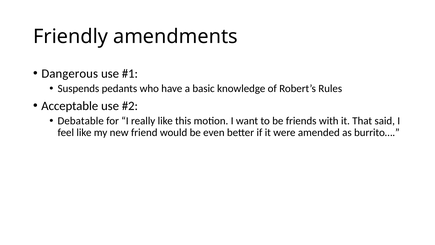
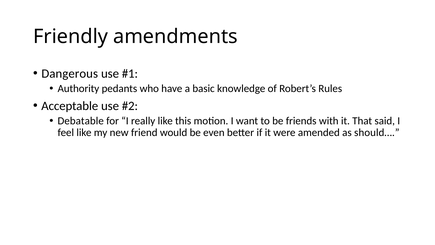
Suspends: Suspends -> Authority (78, 89)
burrito…: burrito… -> should… (377, 133)
